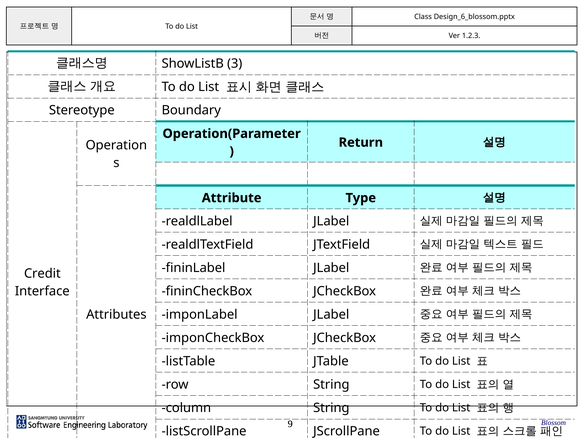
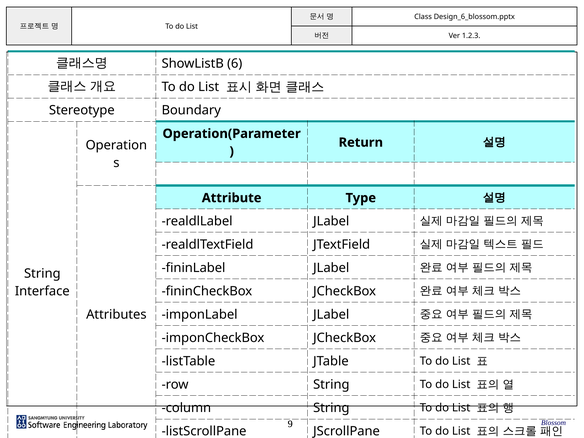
3: 3 -> 6 (235, 64)
Credit: Credit -> String (42, 274)
